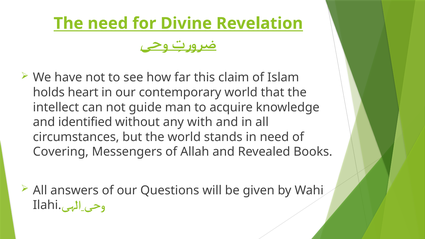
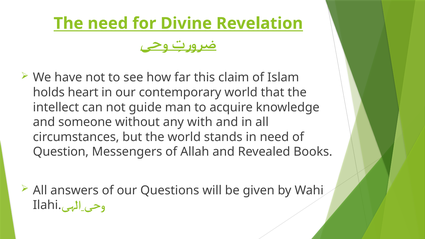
identified: identified -> someone (85, 122)
Covering: Covering -> Question (61, 152)
